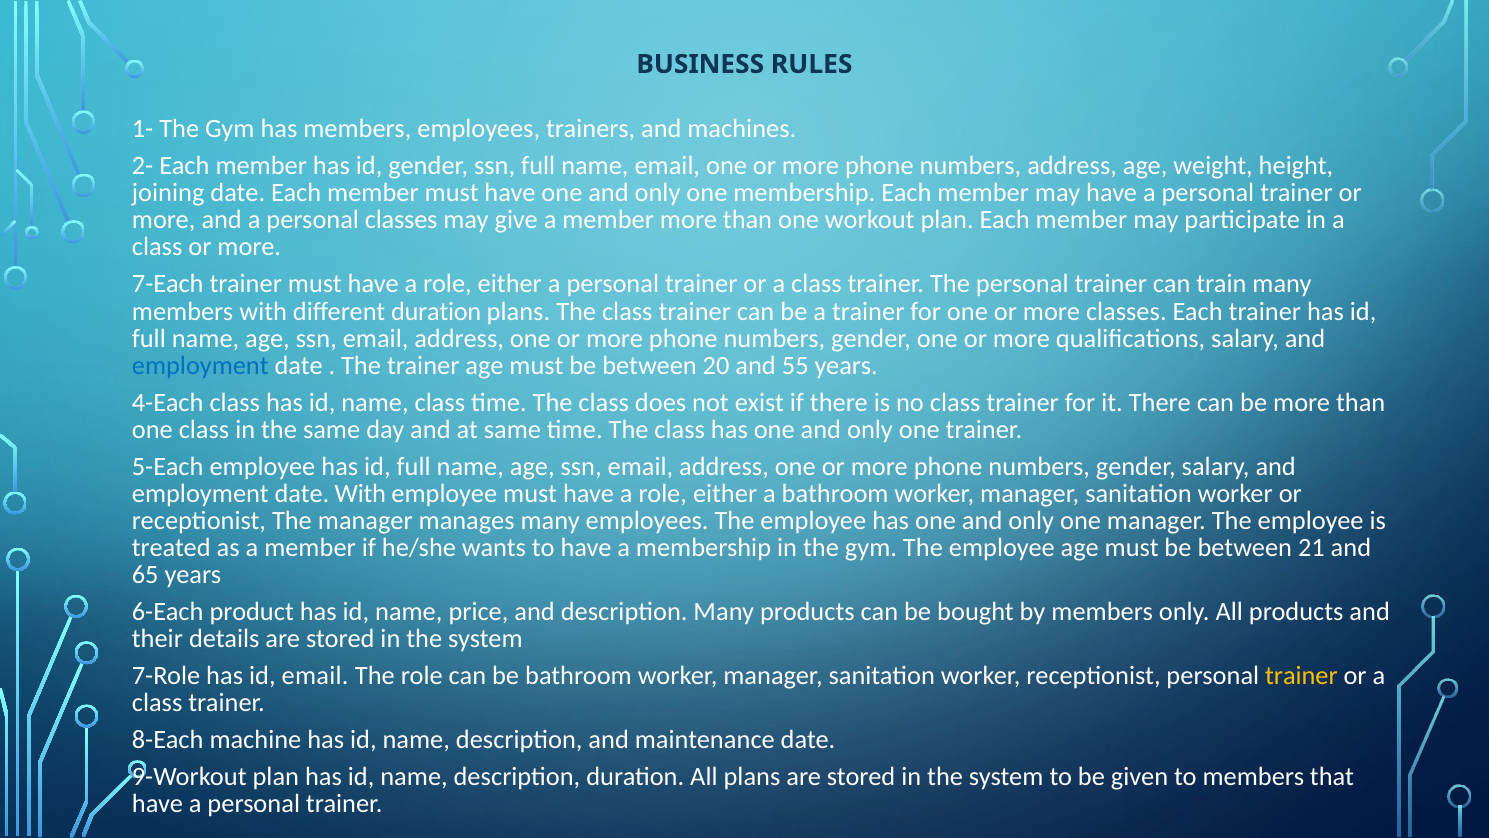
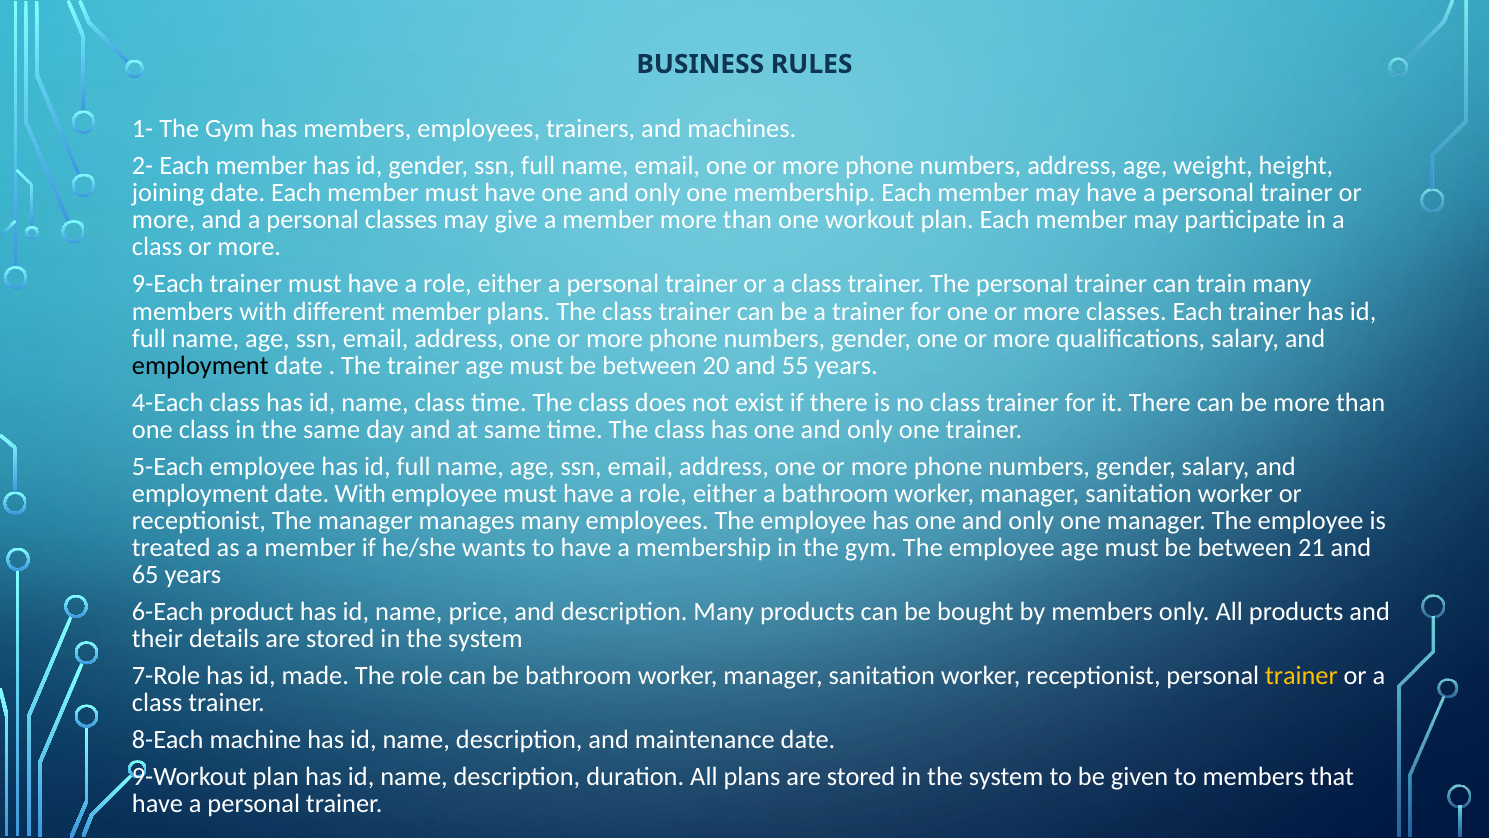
7-Each: 7-Each -> 9-Each (168, 284)
different duration: duration -> member (436, 311)
employment colour: blue -> black (200, 365)
id email: email -> made (315, 676)
